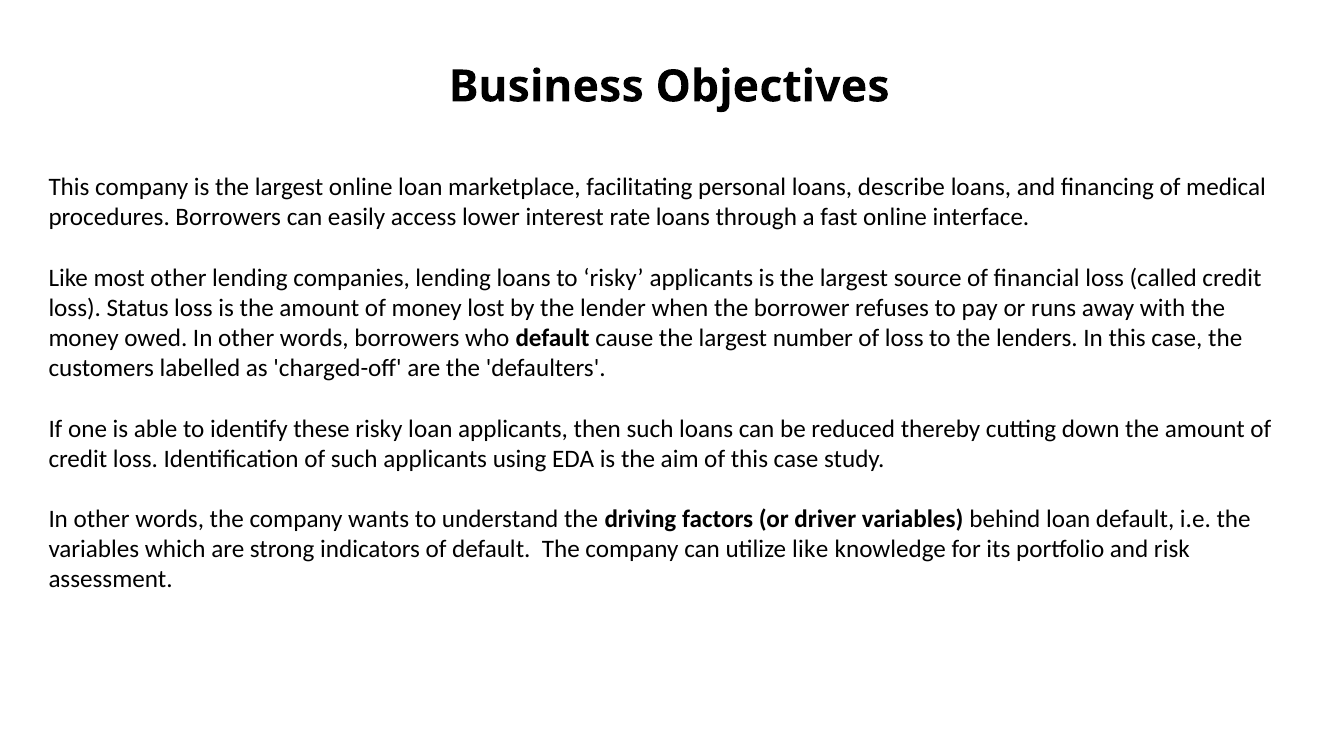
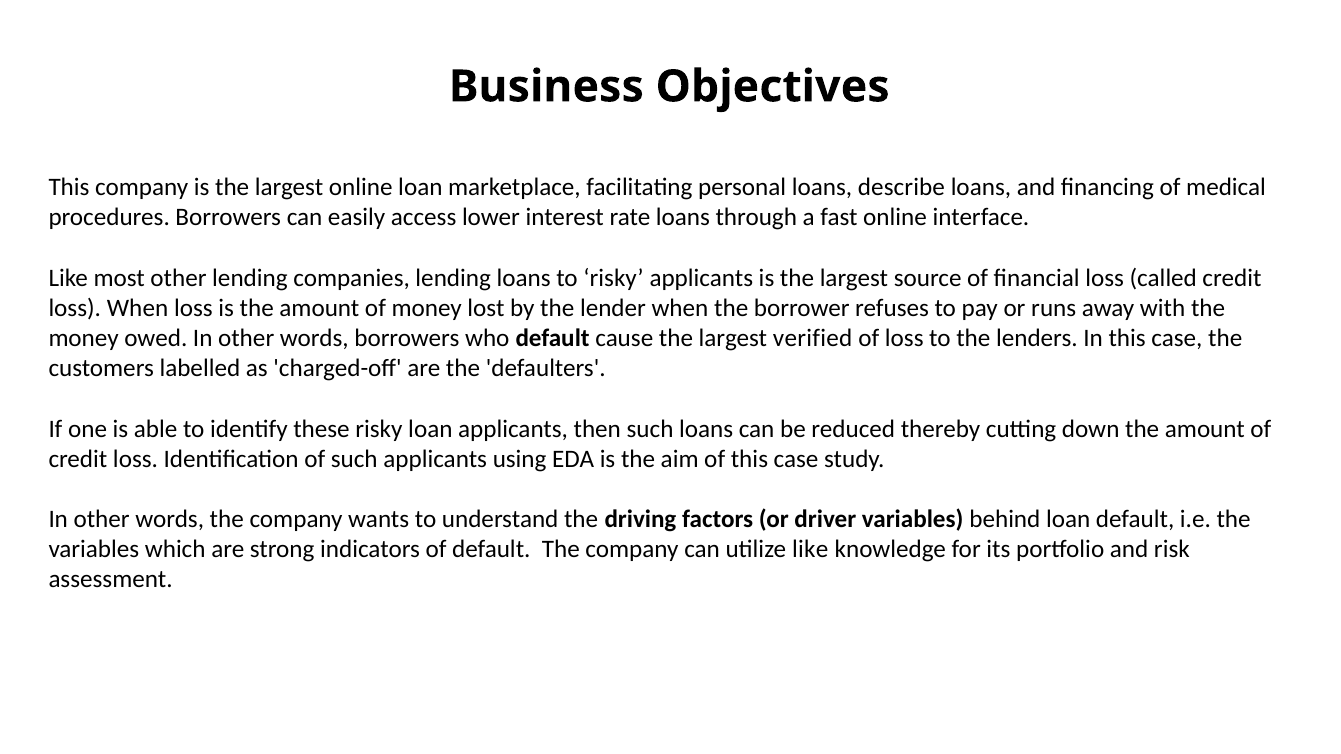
loss Status: Status -> When (138, 308)
number: number -> verified (813, 338)
